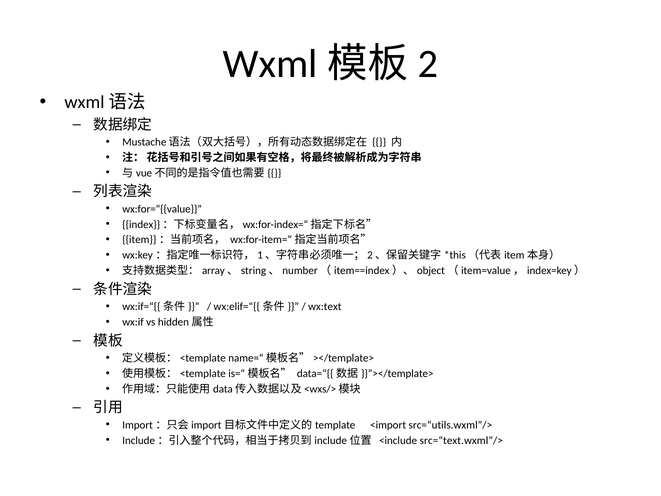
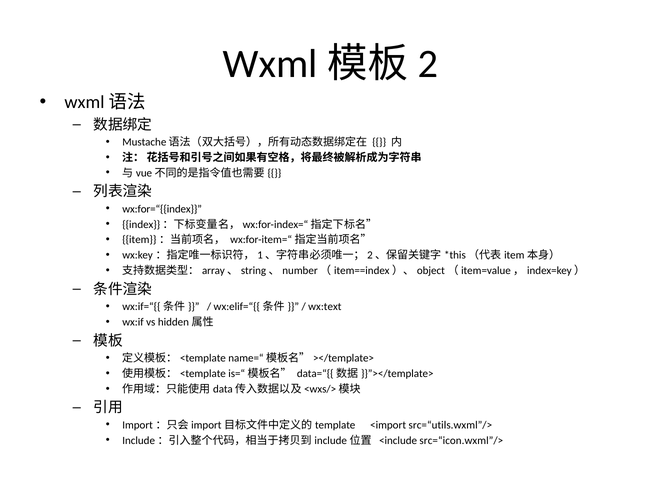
wx:for=“{{value: wx:for=“{{value -> wx:for=“{{index (162, 209)
src=“text.wxml”/>: src=“text.wxml”/> -> src=“icon.wxml”/> (461, 440)
